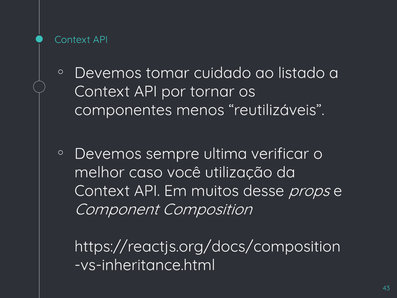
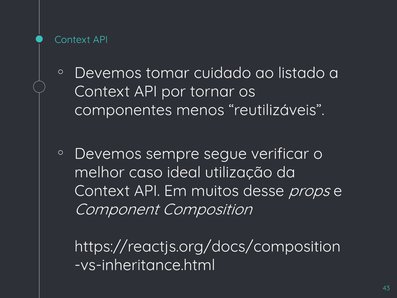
ultima: ultima -> segue (225, 154)
você: você -> ideal (184, 172)
